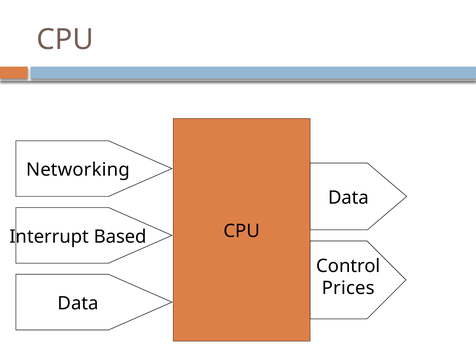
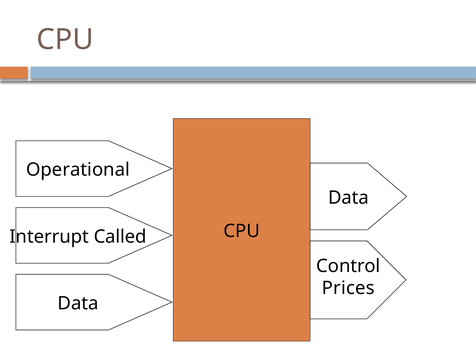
Networking: Networking -> Operational (78, 170)
Based: Based -> Called (120, 237)
